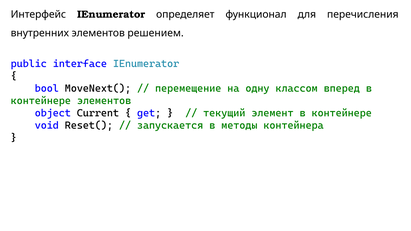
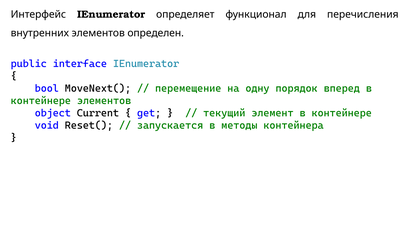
решением: решением -> определен (156, 33)
классом: классом -> порядок (297, 89)
